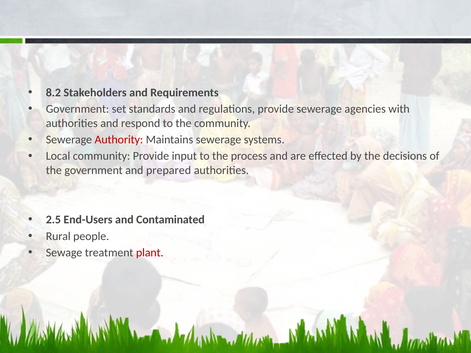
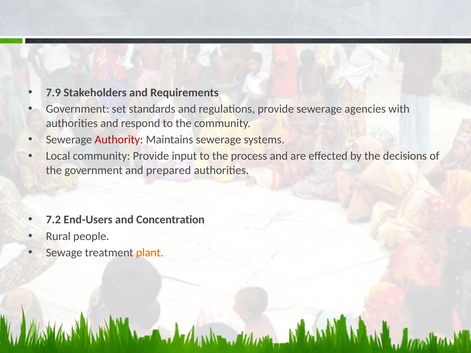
8.2: 8.2 -> 7.9 (53, 93)
2.5: 2.5 -> 7.2 (53, 220)
Contaminated: Contaminated -> Concentration (170, 220)
plant colour: red -> orange (150, 253)
